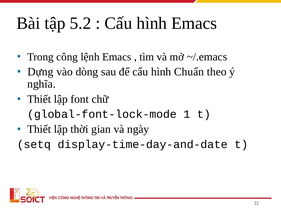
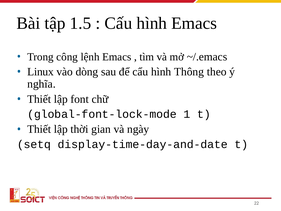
5.2: 5.2 -> 1.5 (80, 23)
Dựng: Dựng -> Linux (40, 72)
Chuẩn: Chuẩn -> Thông (189, 72)
